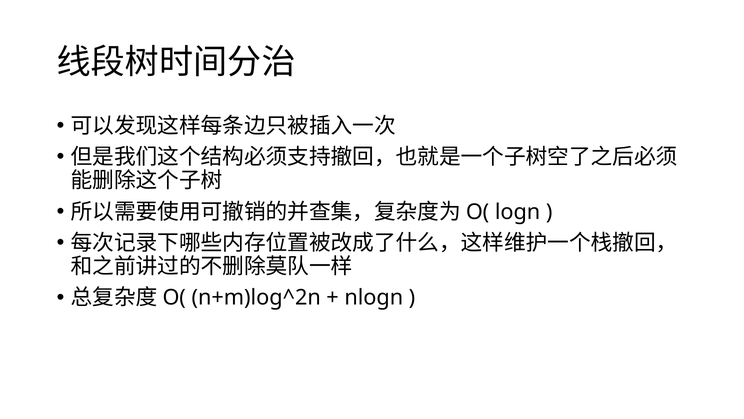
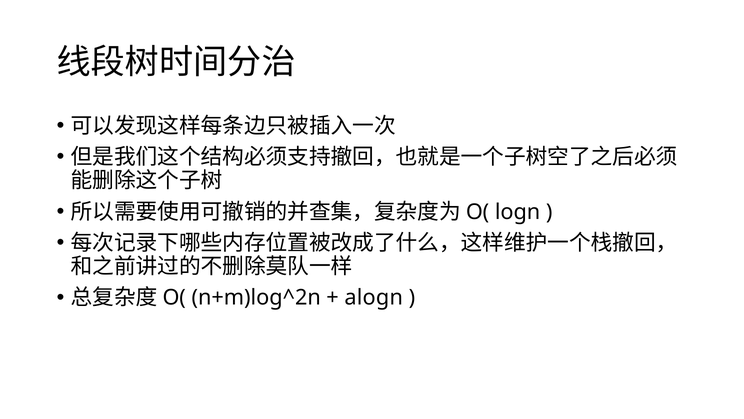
nlogn: nlogn -> alogn (374, 297)
